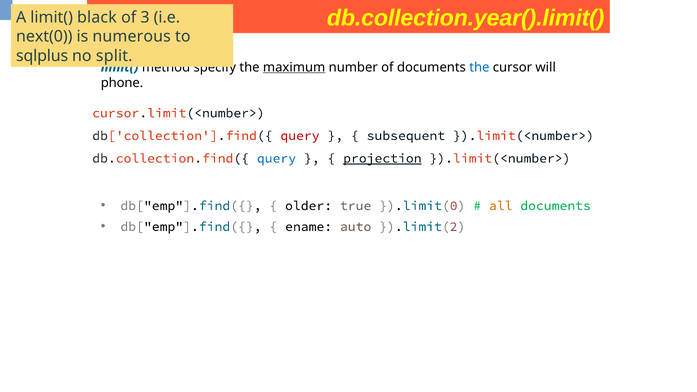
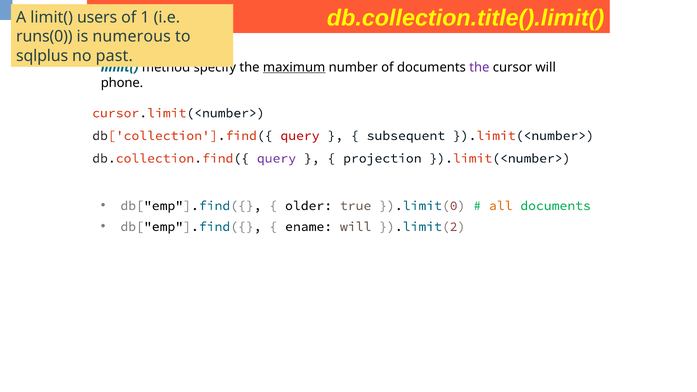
db.collection.year().limit(: db.collection.year().limit( -> db.collection.title().limit( (466, 18)
black: black -> users (97, 17)
3: 3 -> 1 (145, 17)
next(0: next(0 -> runs(0 (44, 37)
split: split -> past (114, 56)
the colour: blue -> purple (479, 67)
query colour: blue -> purple (277, 158)
projection underline: present -> none (382, 158)
ename auto: auto -> will (356, 227)
